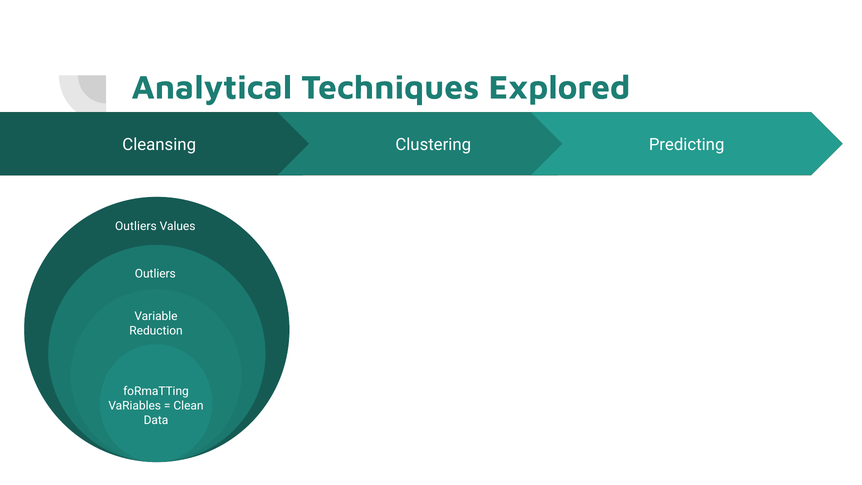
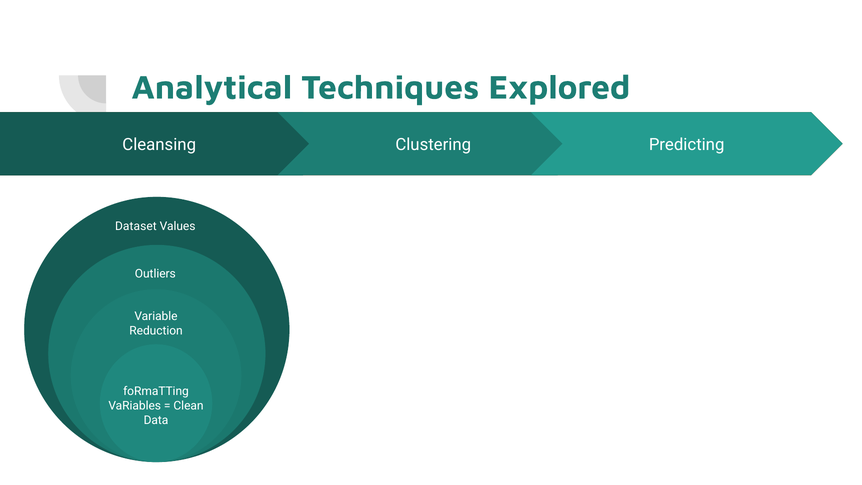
Outliers: Outliers -> Dataset (136, 226)
